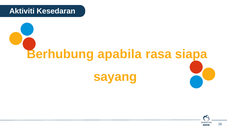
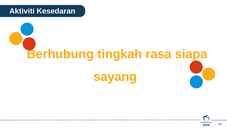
apabila: apabila -> tingkah (120, 54)
